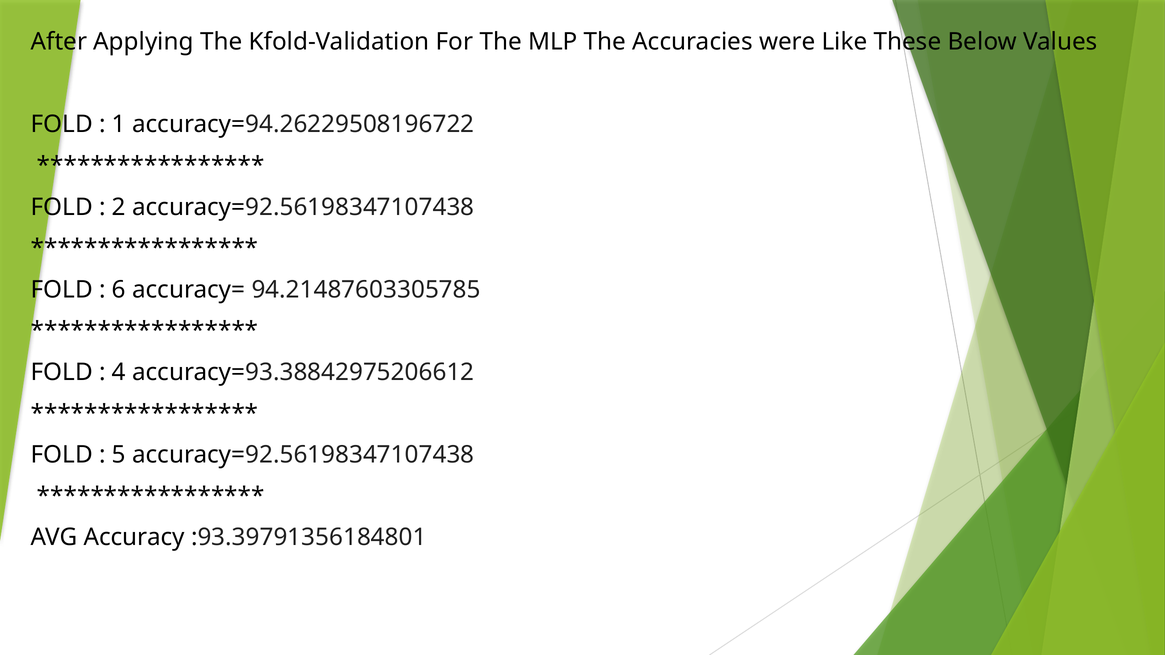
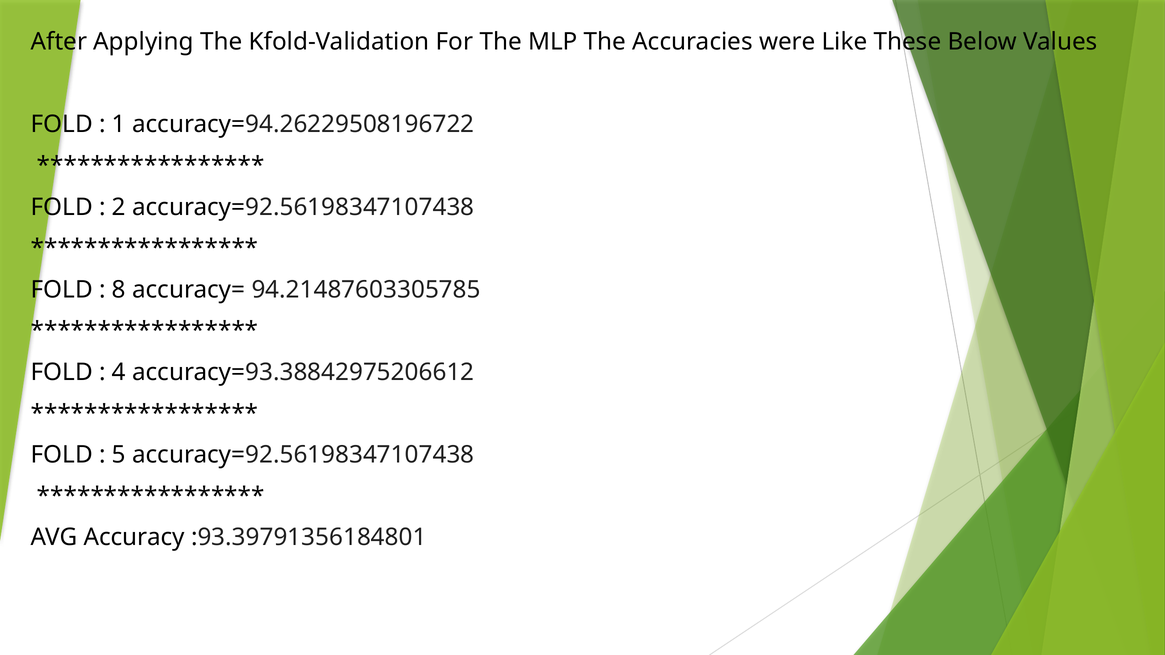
6: 6 -> 8 (119, 290)
